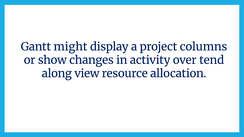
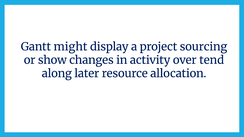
columns: columns -> sourcing (204, 47)
view: view -> later (87, 74)
